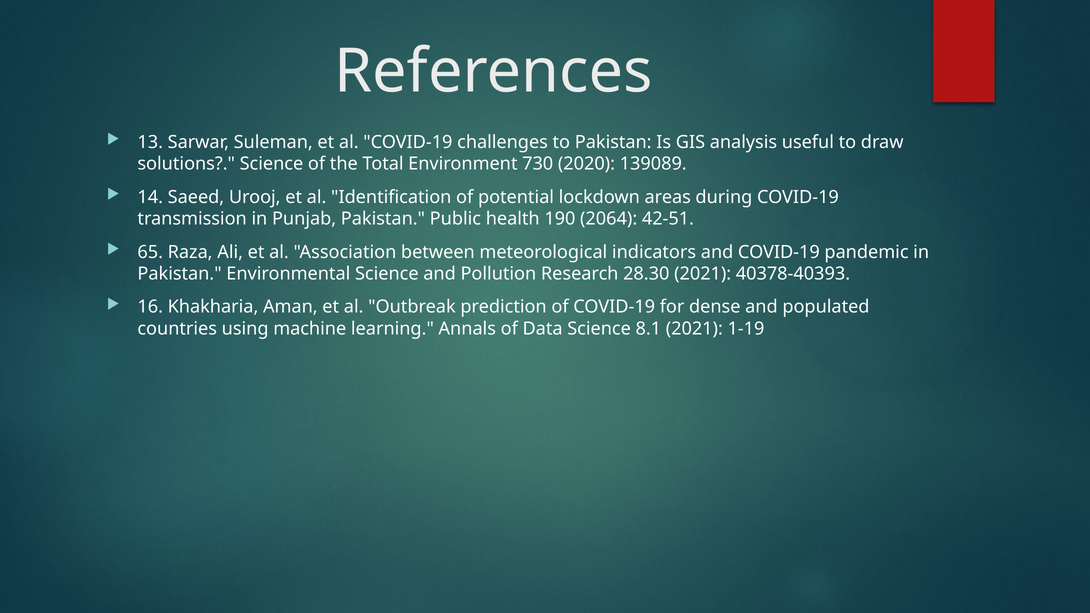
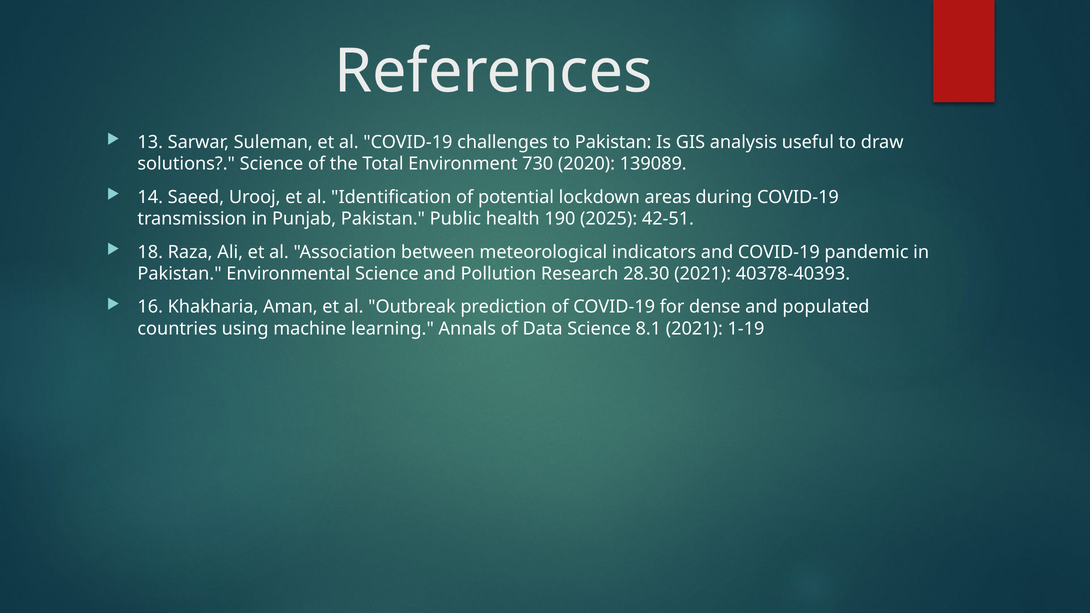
2064: 2064 -> 2025 (609, 219)
65: 65 -> 18 (150, 252)
